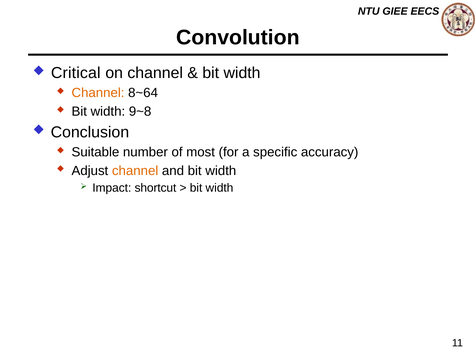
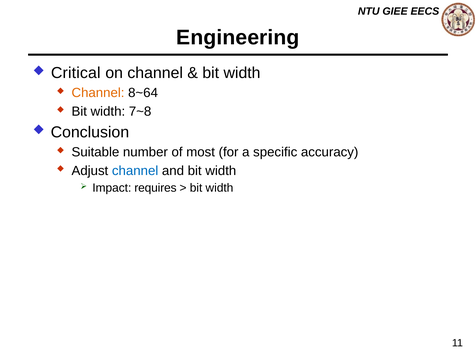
Convolution: Convolution -> Engineering (238, 37)
9~8: 9~8 -> 7~8 (140, 111)
channel colour: orange -> blue (135, 171)
shortcut: shortcut -> requires (155, 188)
